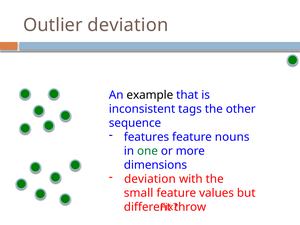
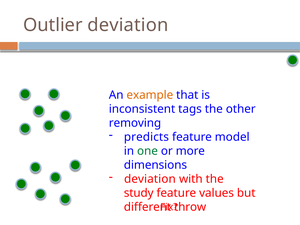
example colour: black -> orange (150, 95)
sequence: sequence -> removing (135, 123)
features: features -> predicts (146, 137)
nouns: nouns -> model (232, 137)
small: small -> study (139, 193)
